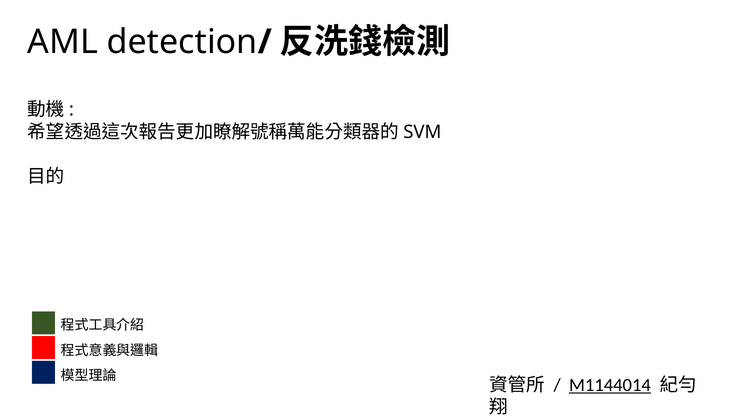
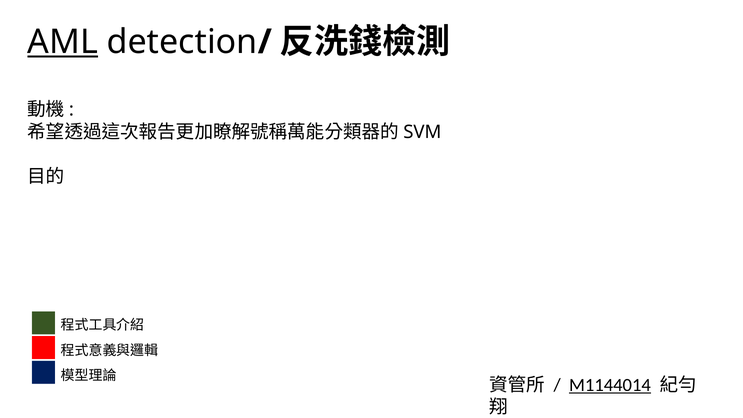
AML underline: none -> present (63, 42)
